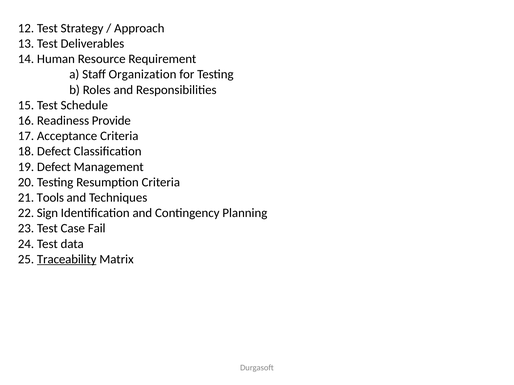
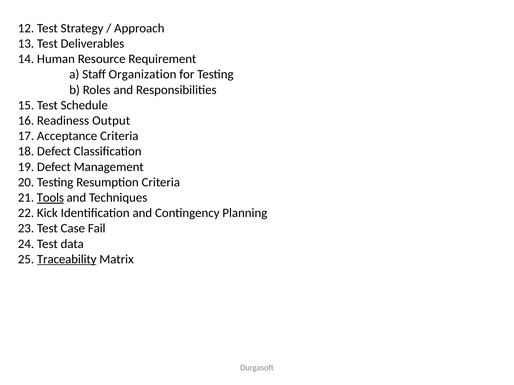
Provide: Provide -> Output (111, 121)
Tools underline: none -> present (50, 198)
Sign: Sign -> Kick (47, 213)
